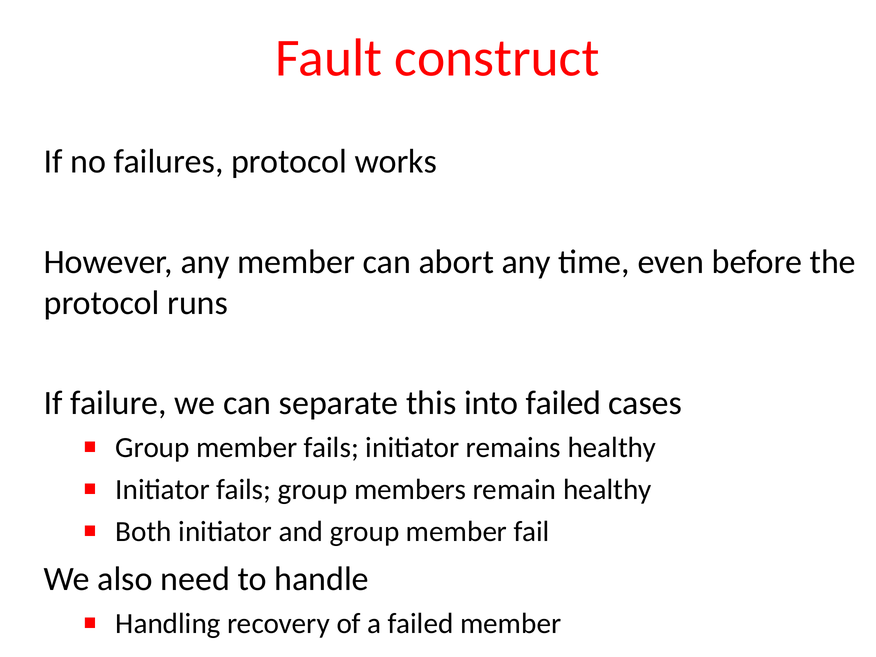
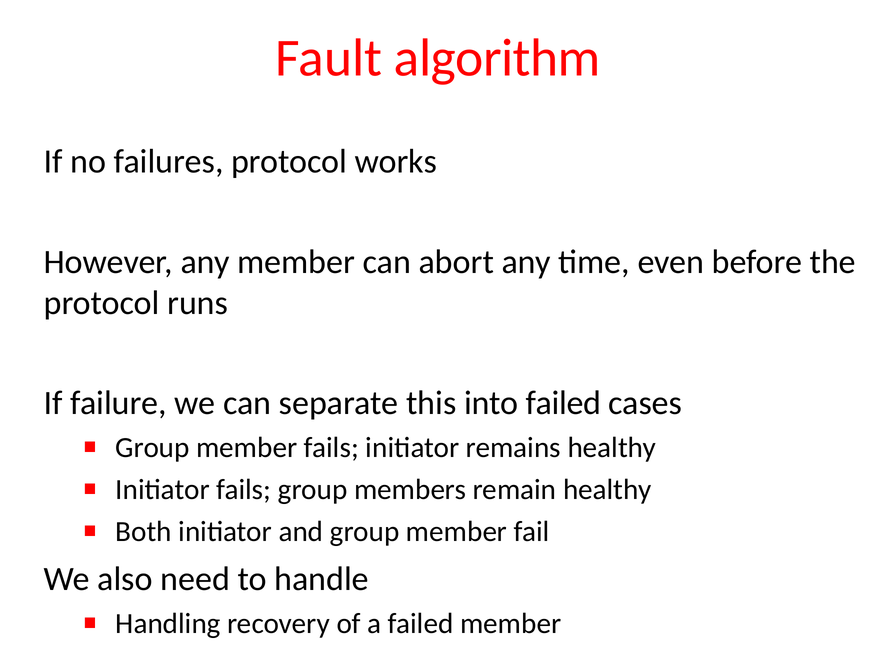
construct: construct -> algorithm (497, 58)
